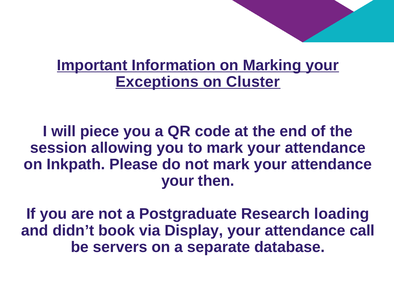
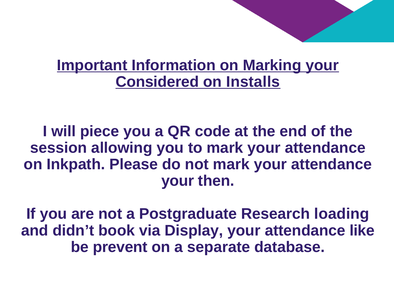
Exceptions: Exceptions -> Considered (157, 82)
Cluster: Cluster -> Installs (253, 82)
call: call -> like (362, 231)
servers: servers -> prevent (120, 247)
